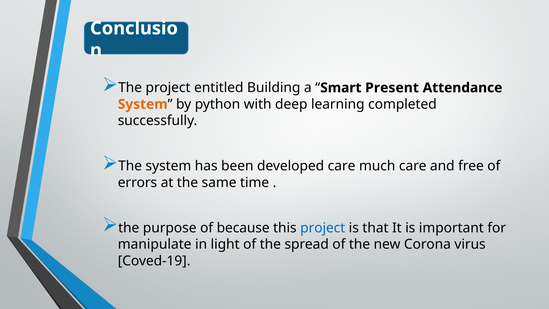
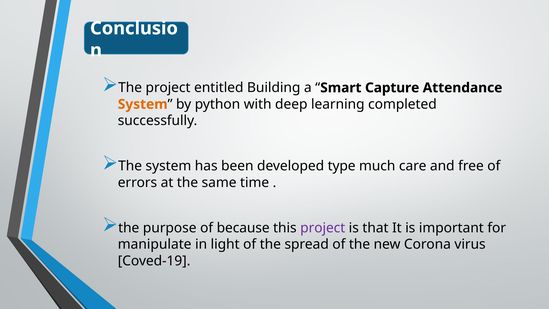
Present: Present -> Capture (392, 88)
developed care: care -> type (342, 166)
project colour: blue -> purple (323, 228)
